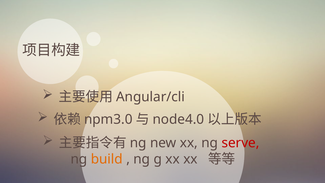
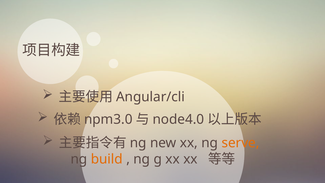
serve colour: red -> orange (240, 143)
